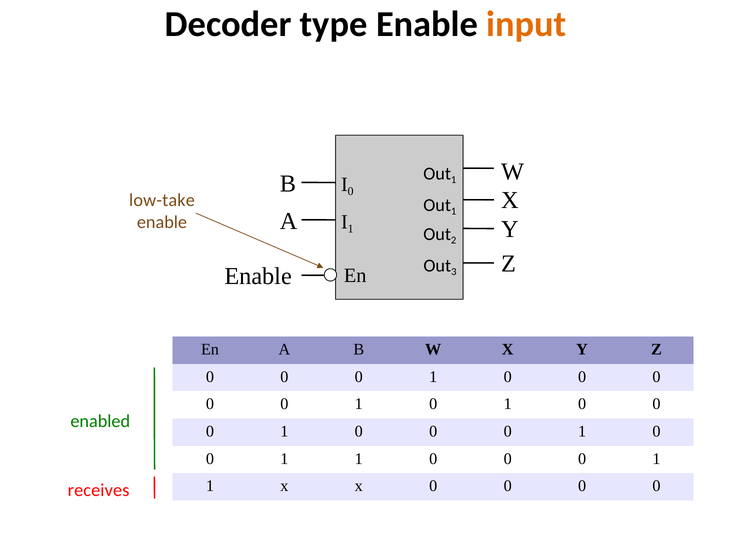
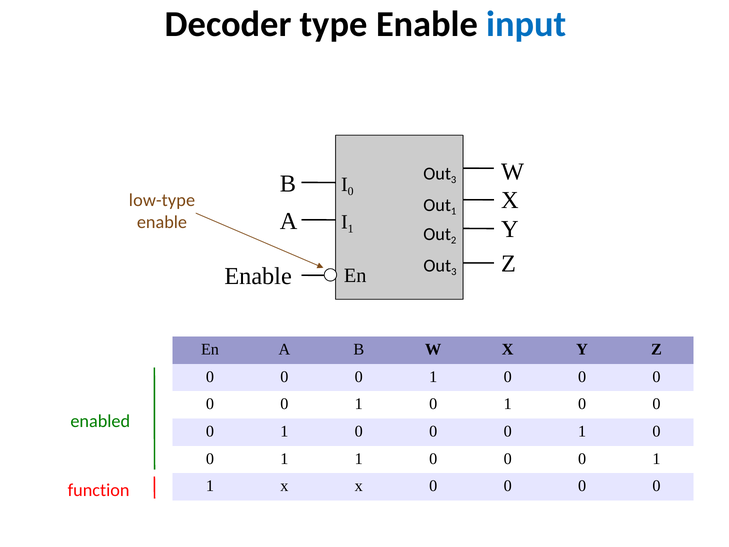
input colour: orange -> blue (526, 24)
1: 1 -> 3 (454, 180)
low-take: low-take -> low-type (162, 200)
receives: receives -> function (99, 490)
